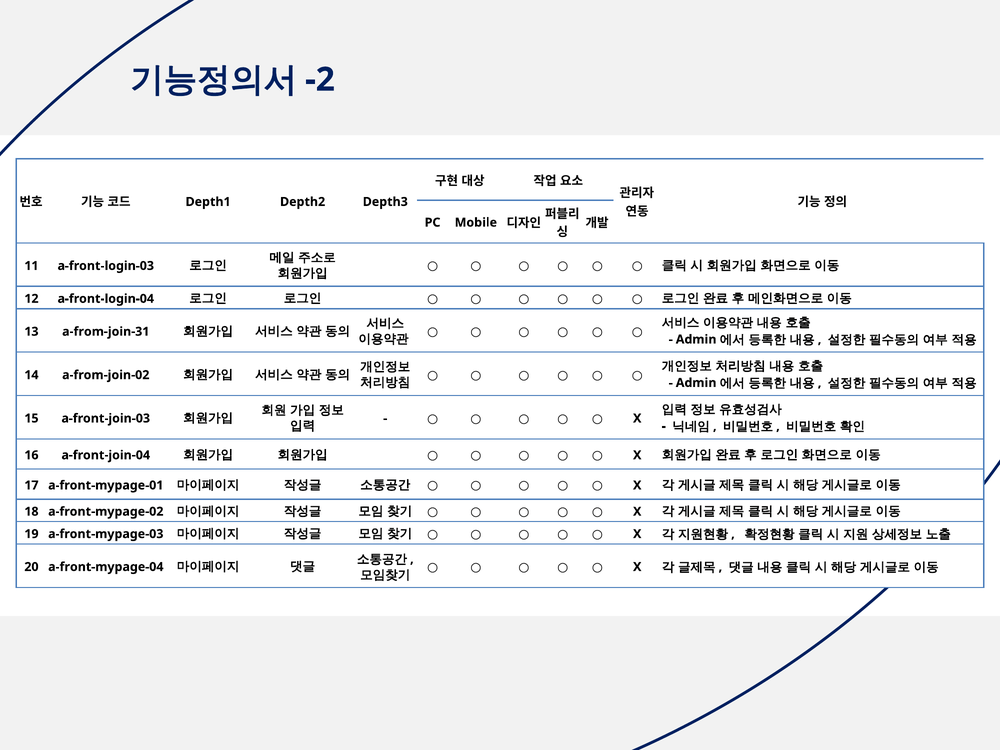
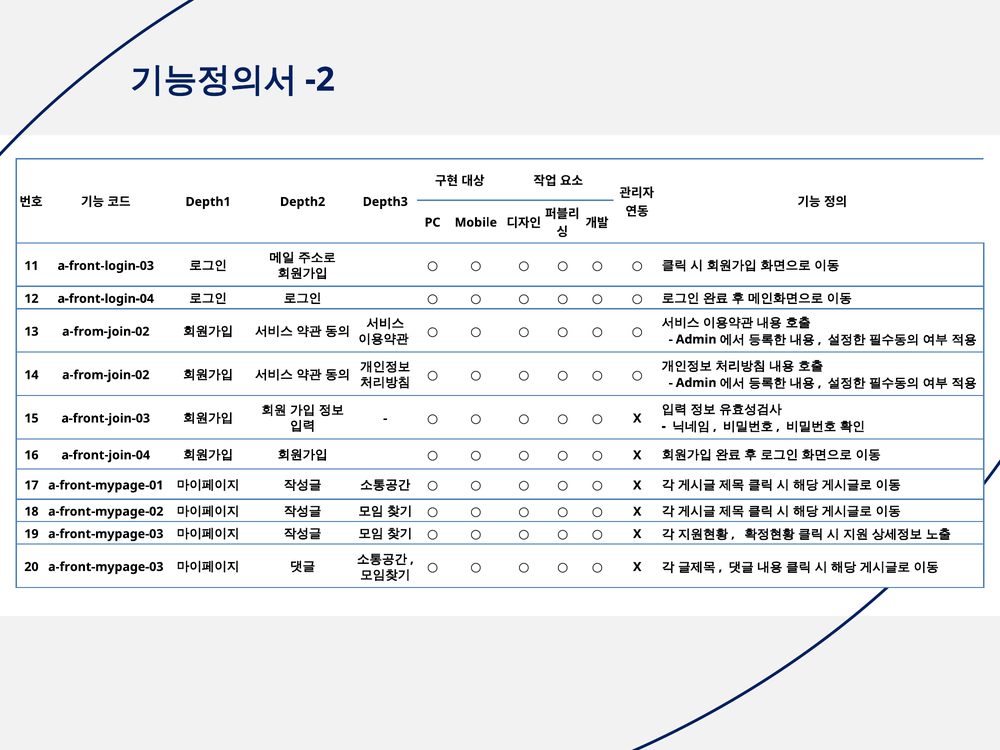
13 a-from-join-31: a-from-join-31 -> a-from-join-02 (106, 332)
20 a-front-mypage-04: a-front-mypage-04 -> a-front-mypage-03 (106, 567)
